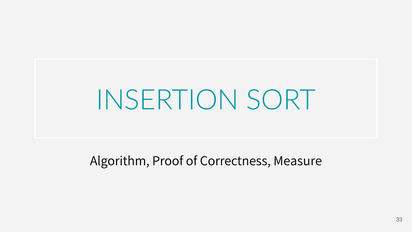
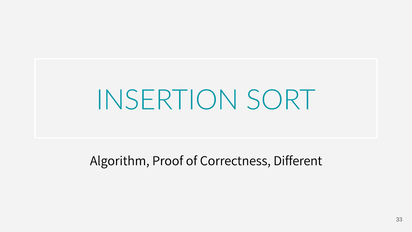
Measure: Measure -> Different (298, 161)
